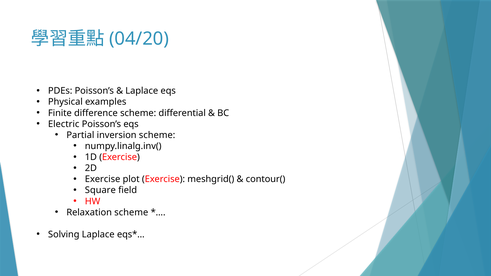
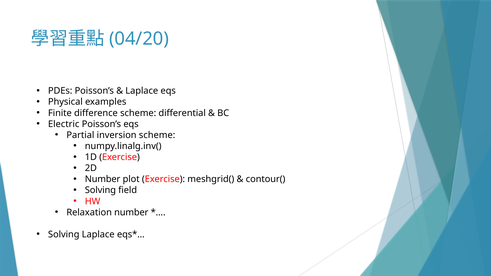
Exercise: Exercise -> Number (103, 179)
Square: Square -> Solving (100, 190)
Relaxation scheme: scheme -> number (131, 212)
